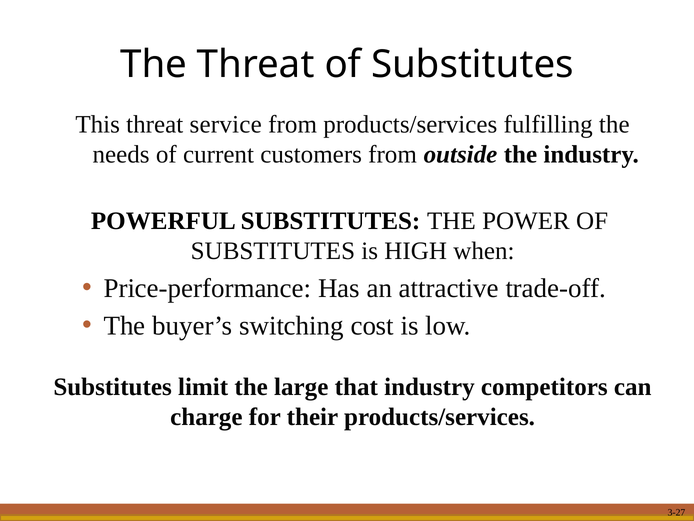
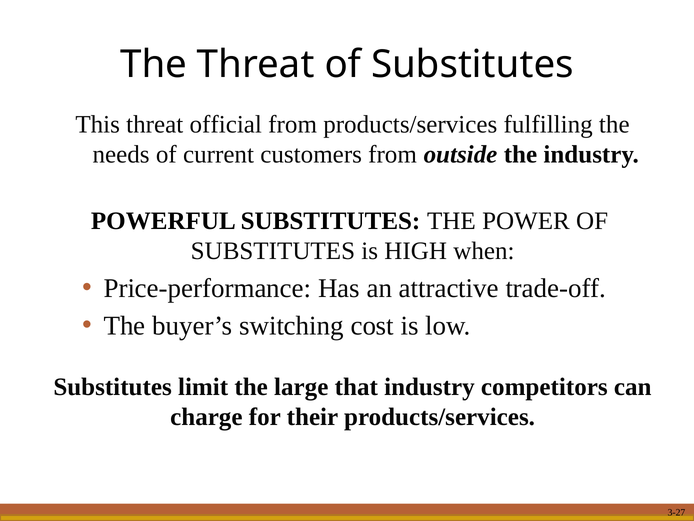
service: service -> official (226, 124)
